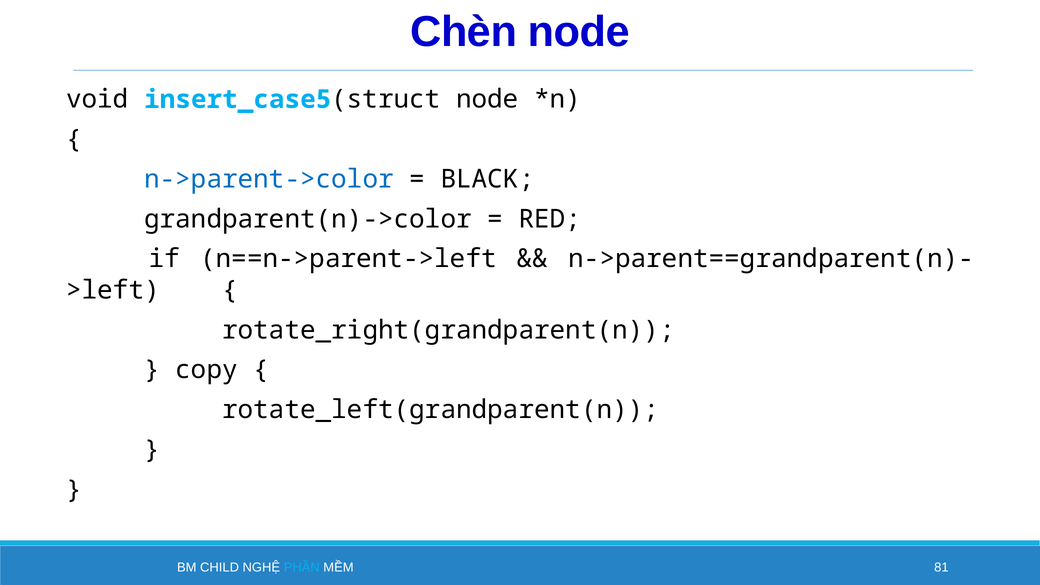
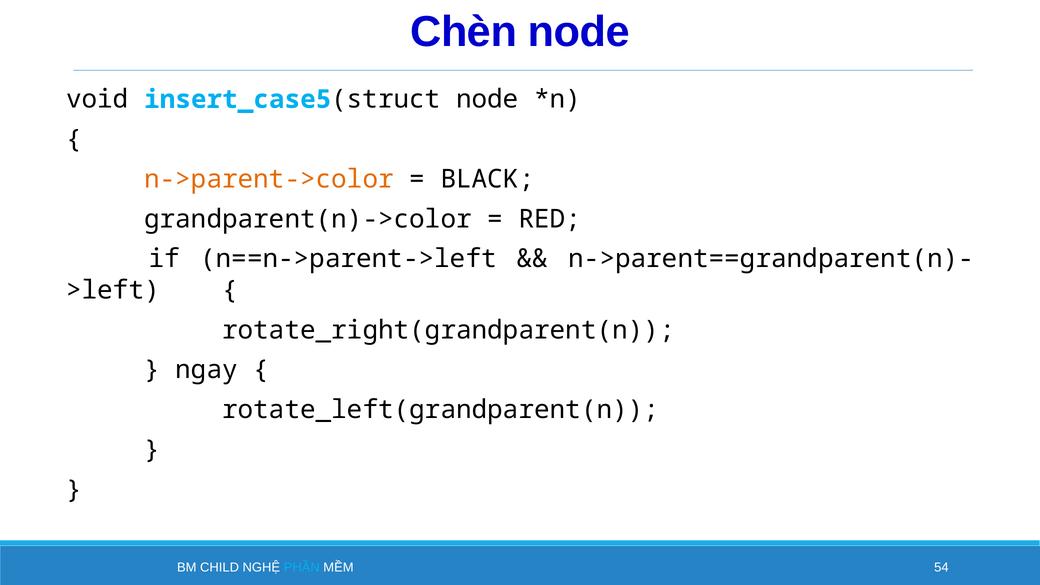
n->parent->color colour: blue -> orange (269, 179)
copy: copy -> ngay (207, 370)
81: 81 -> 54 (941, 567)
